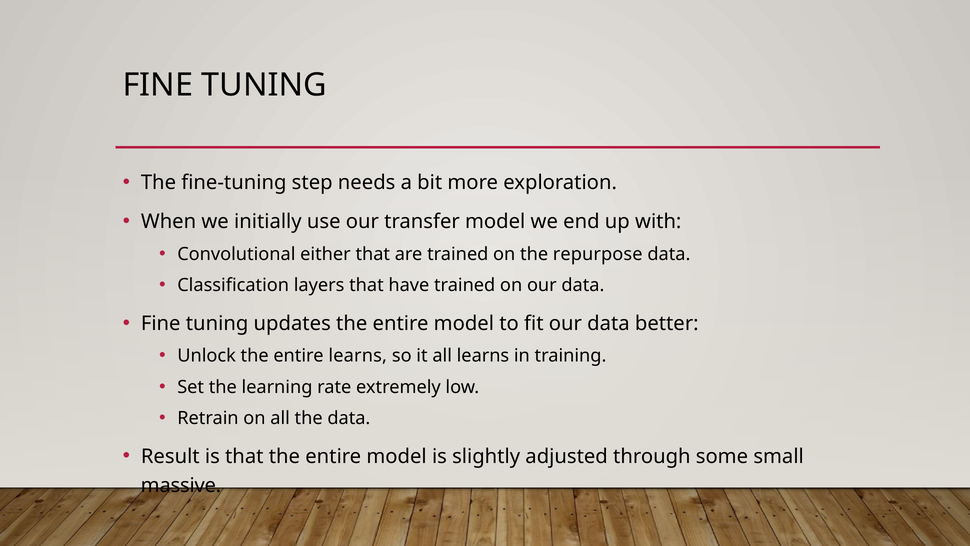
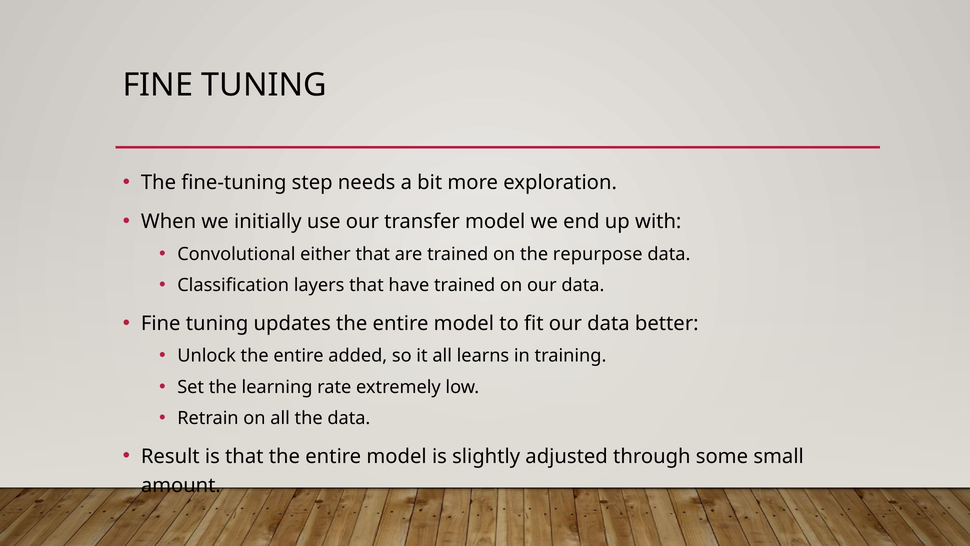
entire learns: learns -> added (358, 356)
massive: massive -> amount (181, 485)
